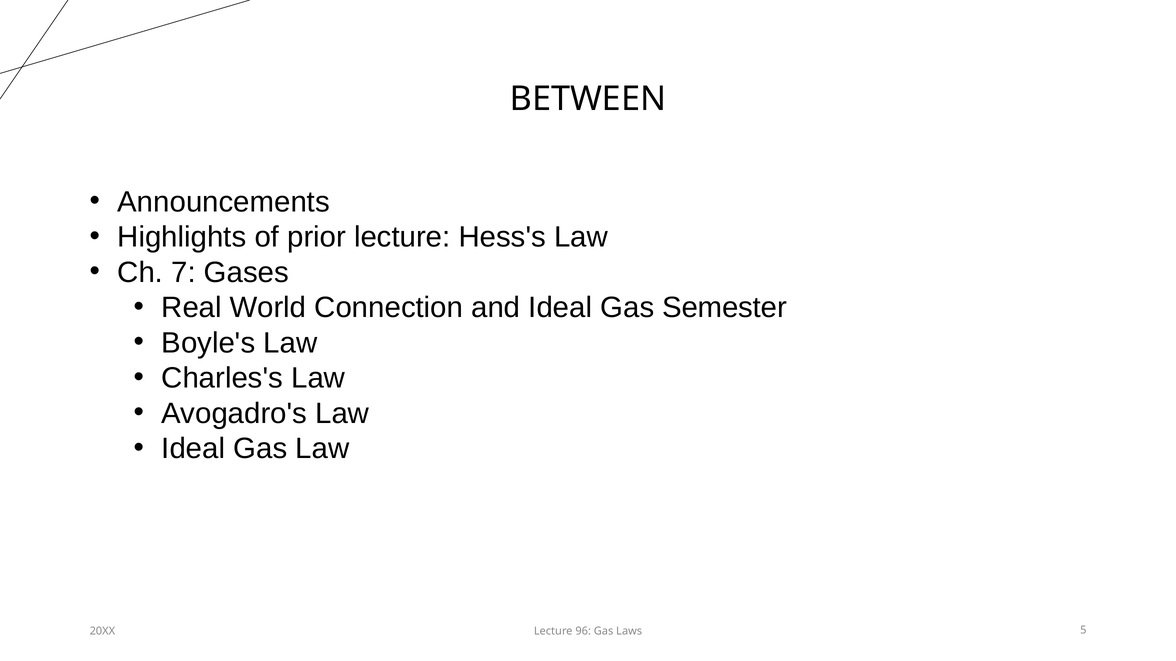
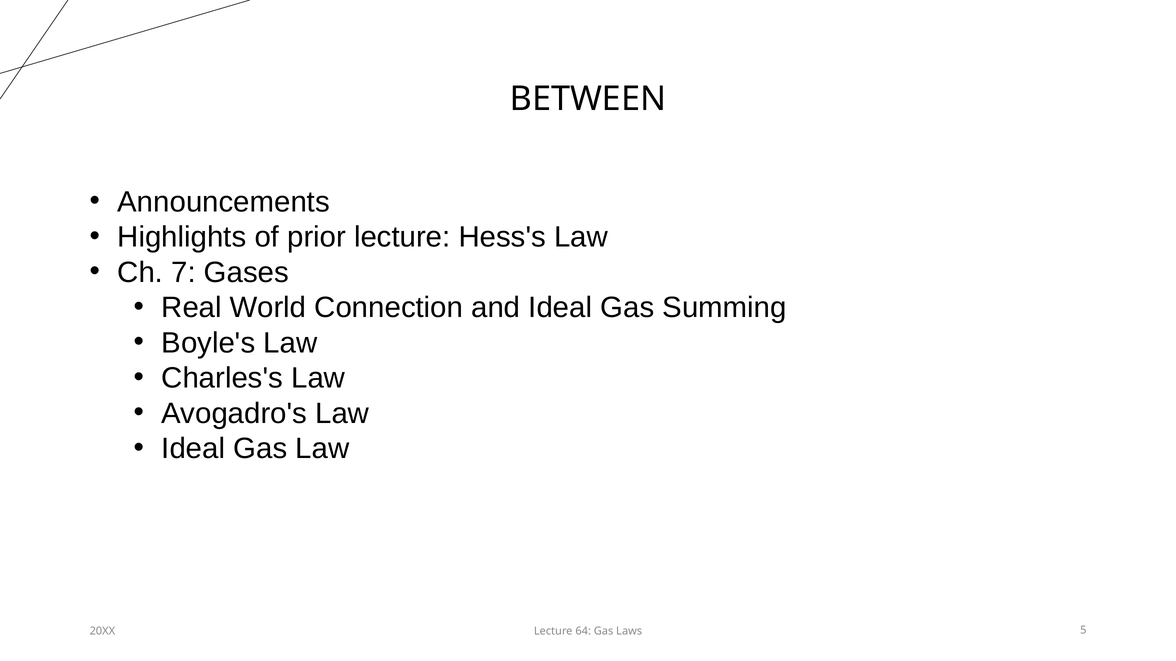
Semester: Semester -> Summing (725, 308)
96: 96 -> 64 (583, 631)
